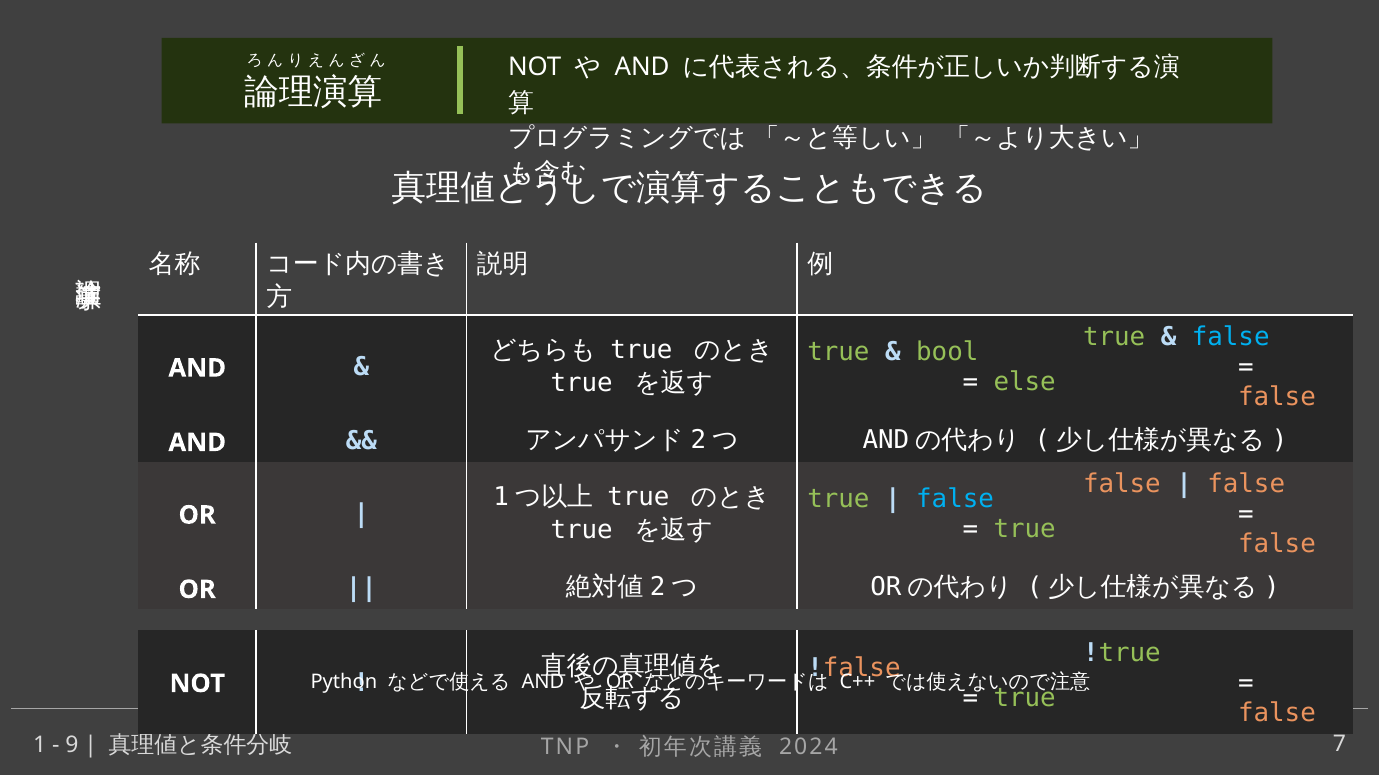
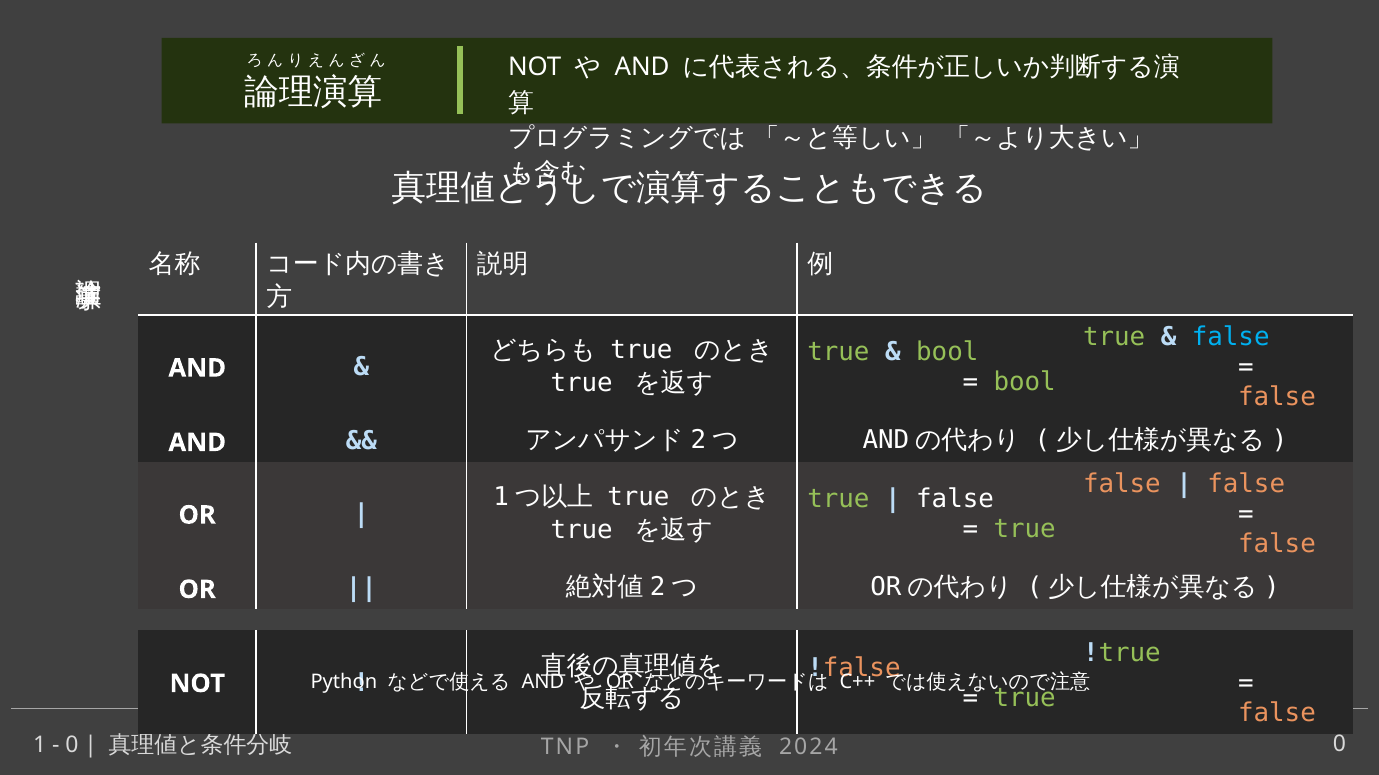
else: else -> bool (1025, 382)
false colour: light blue -> white (955, 500)
9: 9 -> 0 (72, 746)
7: 7 -> 0 (1339, 744)
